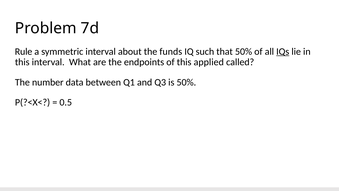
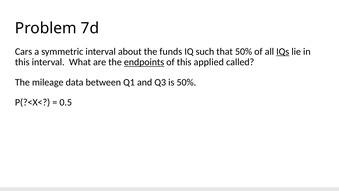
Rule: Rule -> Cars (24, 51)
endpoints underline: none -> present (144, 62)
number: number -> mileage (48, 82)
